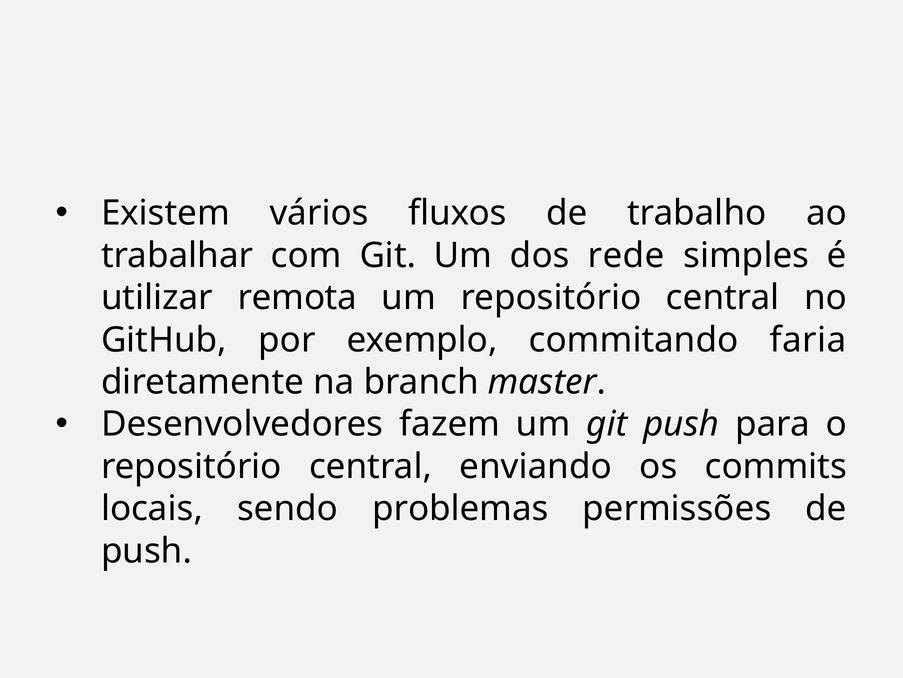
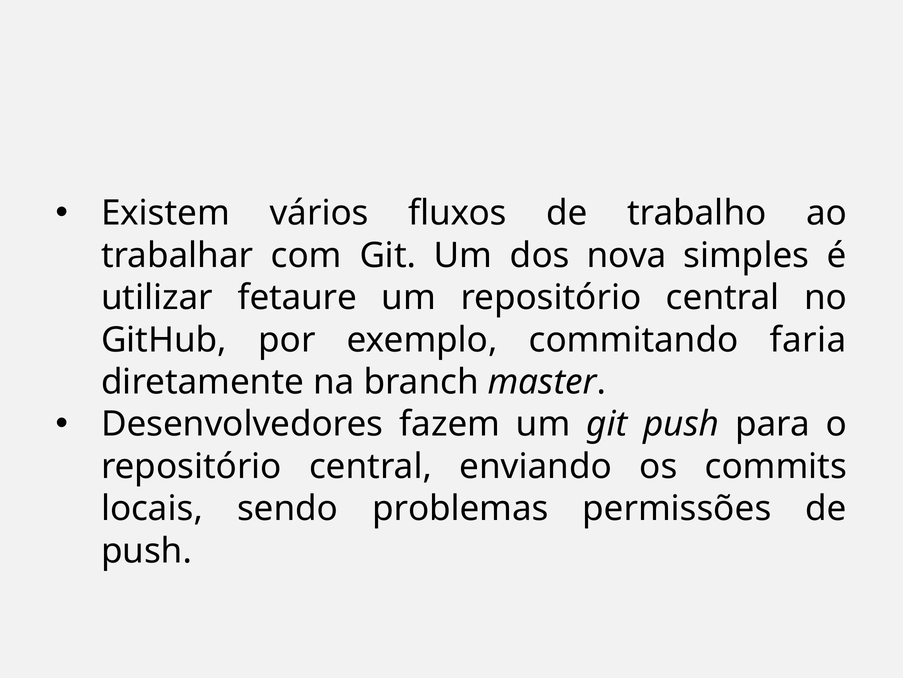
rede: rede -> nova (627, 255)
remota: remota -> fetaure (297, 297)
